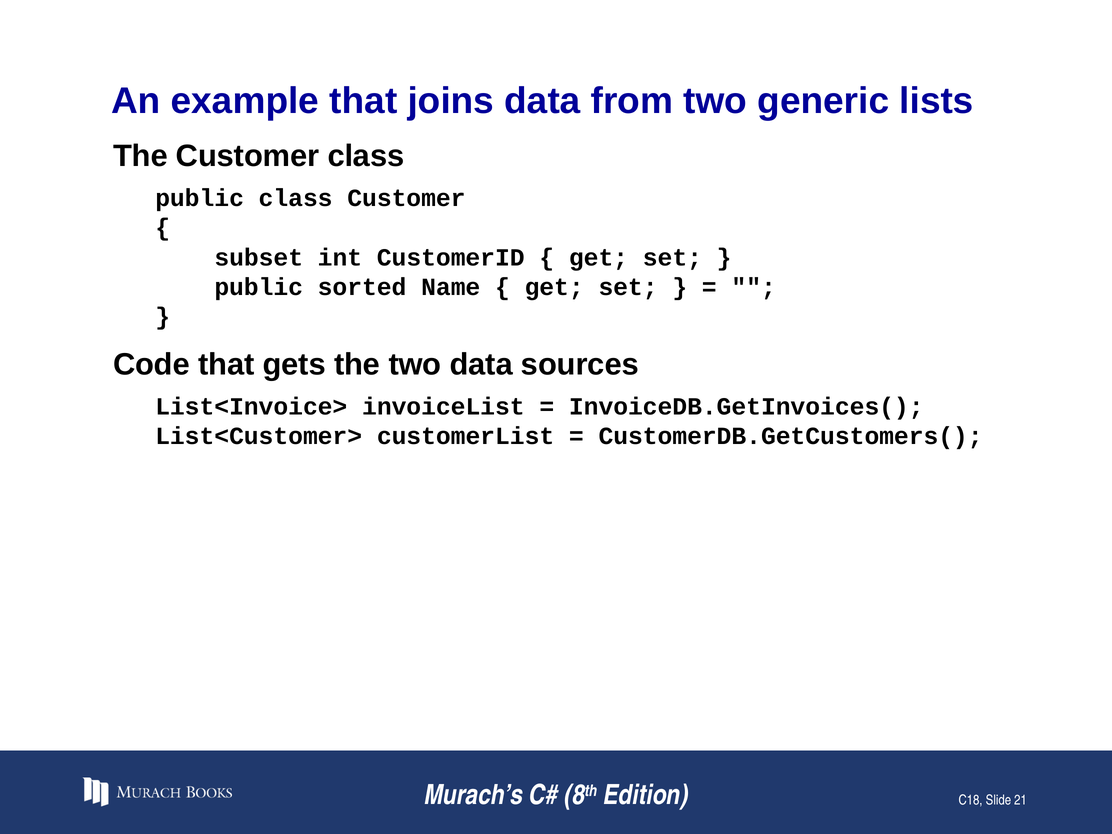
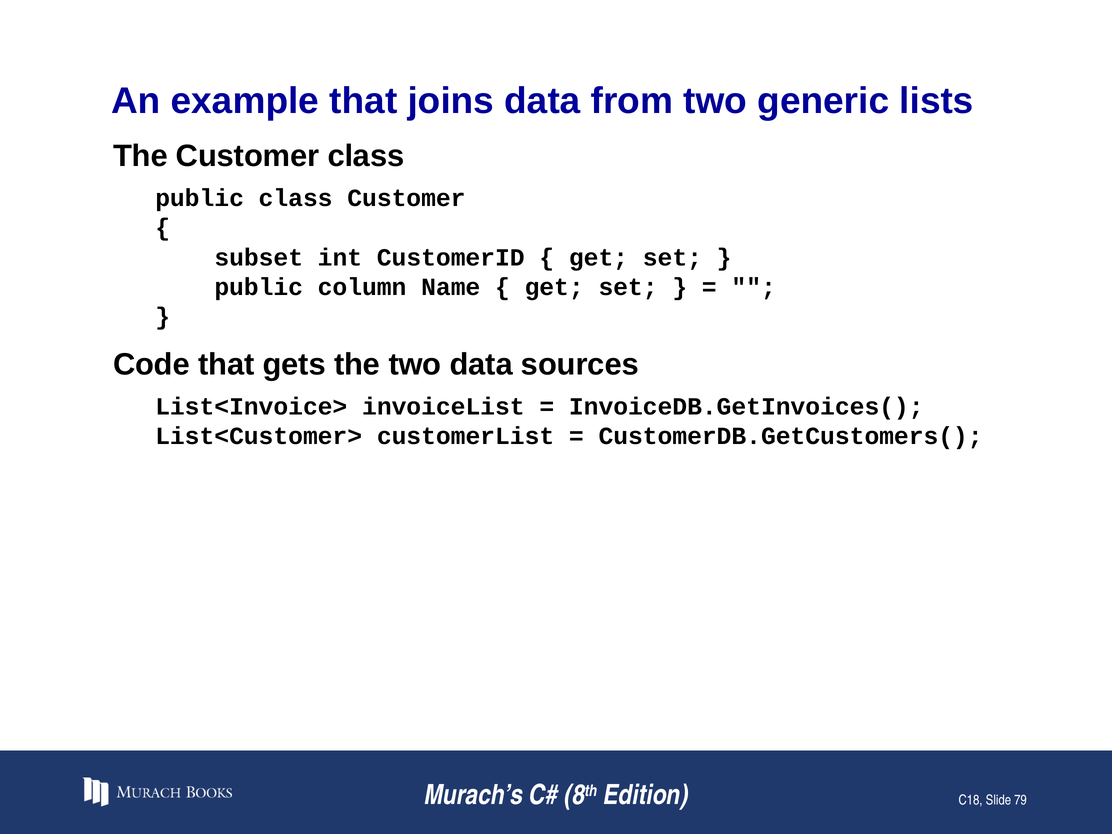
sorted: sorted -> column (362, 287)
21: 21 -> 79 (1020, 800)
